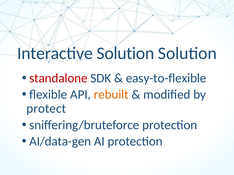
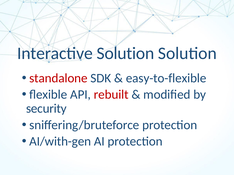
rebuilt colour: orange -> red (111, 95)
protect: protect -> security (46, 109)
AI/data-gen: AI/data-gen -> AI/with-gen (60, 142)
